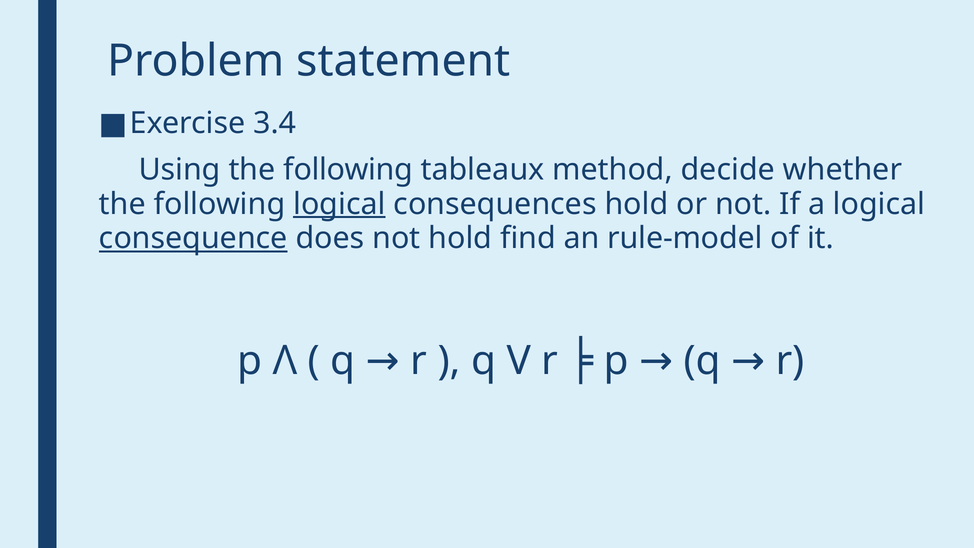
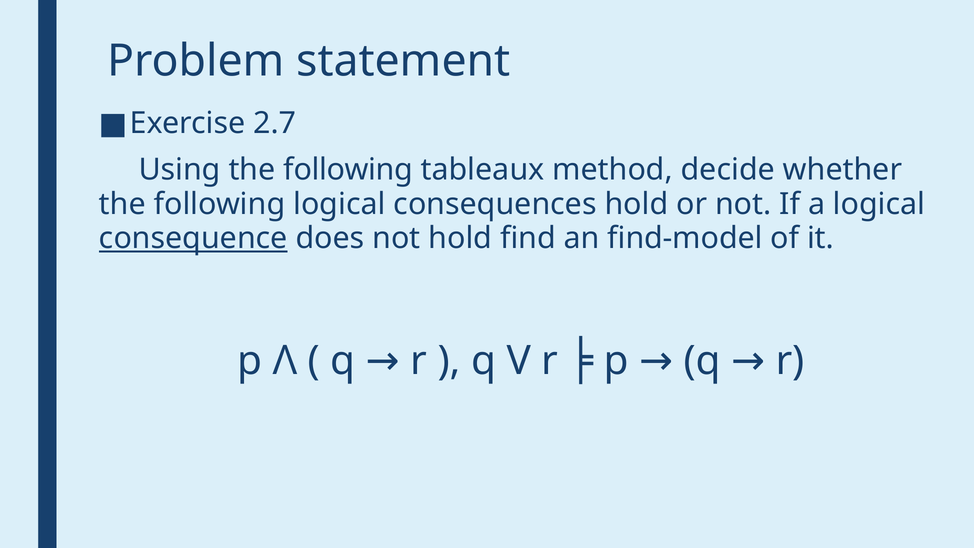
3.4: 3.4 -> 2.7 (275, 123)
logical underline: present -> none (339, 204)
rule-model: rule-model -> find-model (685, 238)
